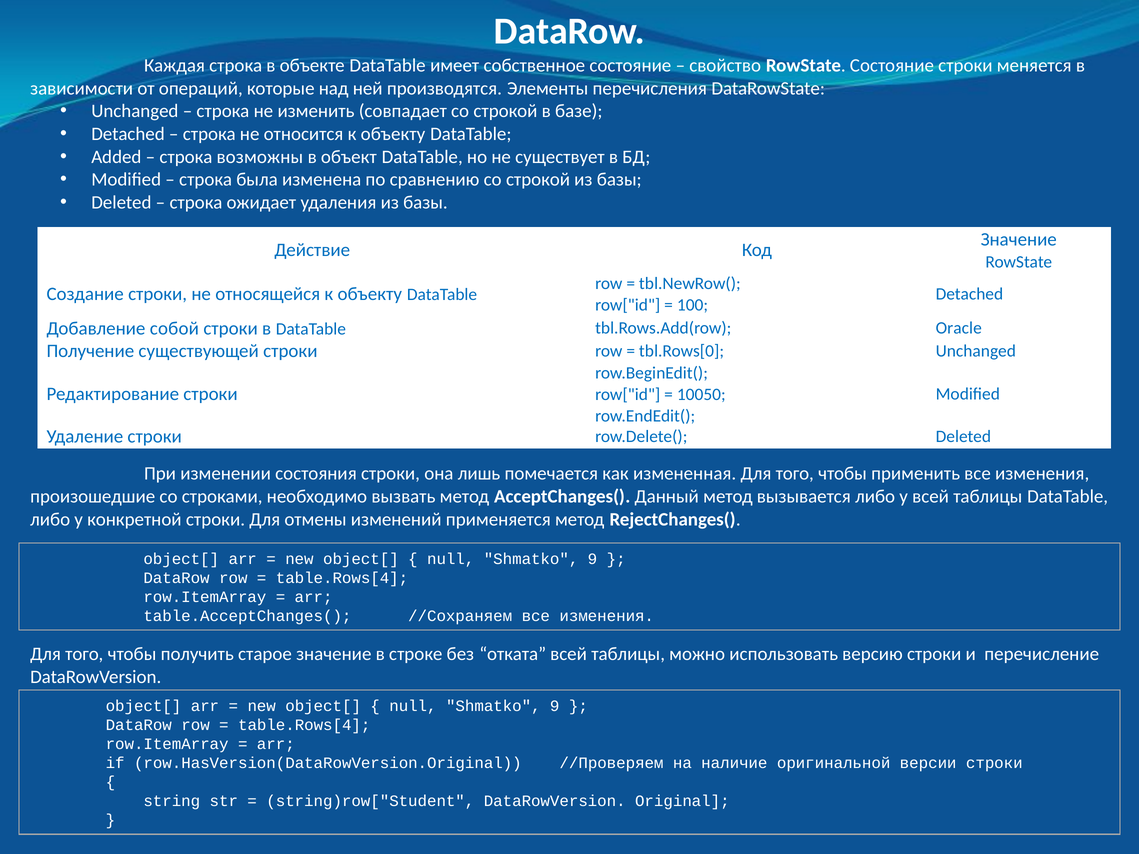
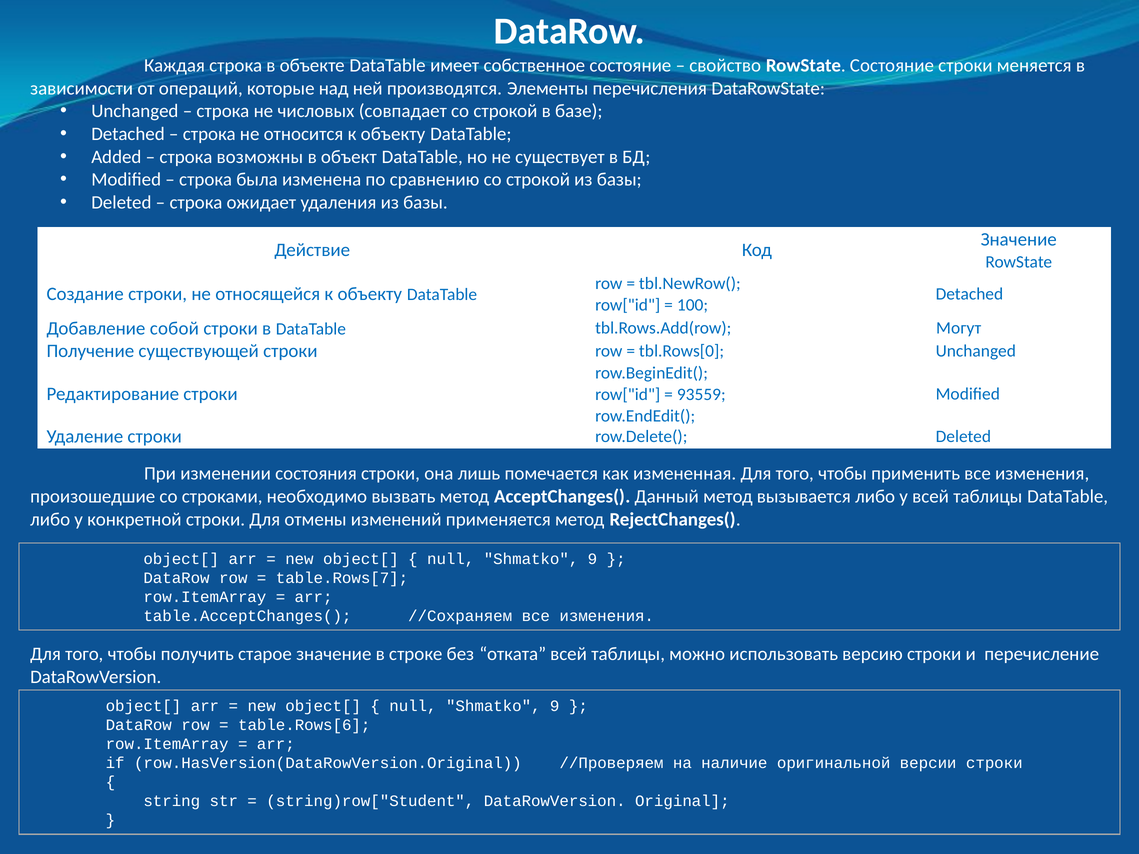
изменить: изменить -> числовых (316, 111)
Oracle: Oracle -> Могут (959, 328)
10050: 10050 -> 93559 (701, 395)
table.Rows[4: table.Rows[4 -> table.Rows[7 (342, 578)
table.Rows[4: table.Rows[4 -> table.Rows[6 (304, 725)
